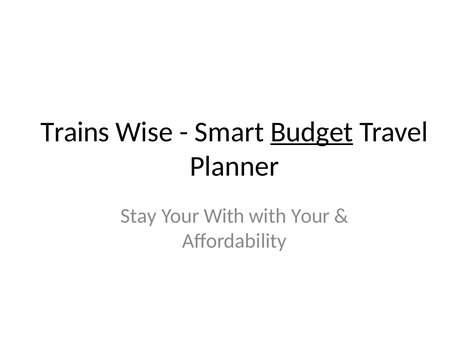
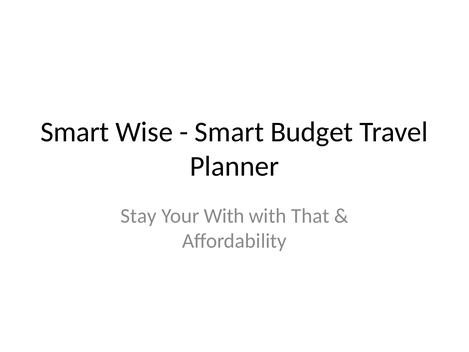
Trains: Trains -> Smart (75, 132)
Budget underline: present -> none (312, 132)
with Your: Your -> That (310, 216)
